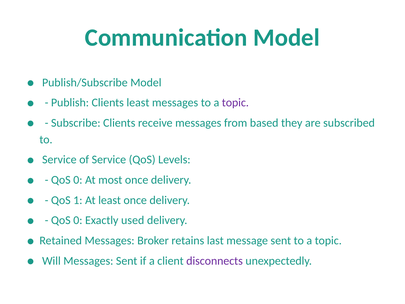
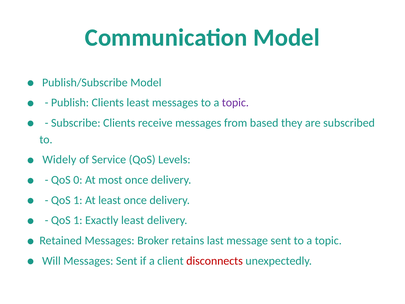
Service: Service -> Widely (59, 160)
0: 0 -> 1 (78, 220)
Exactly used: used -> least (133, 220)
disconnects colour: purple -> red (215, 261)
